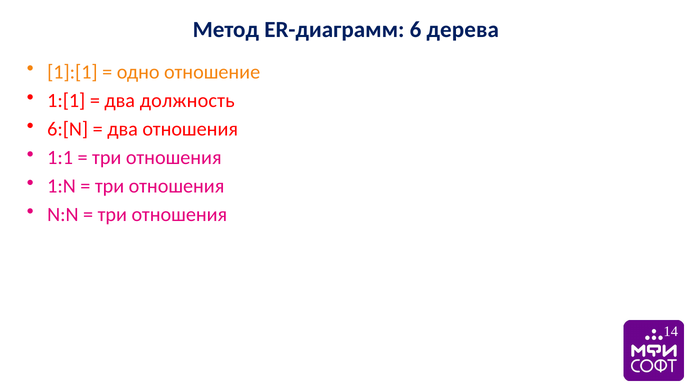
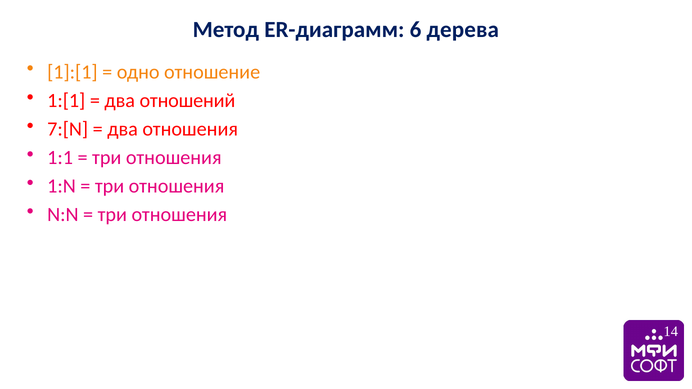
должность: должность -> отношений (187, 101)
6:[N: 6:[N -> 7:[N (68, 129)
